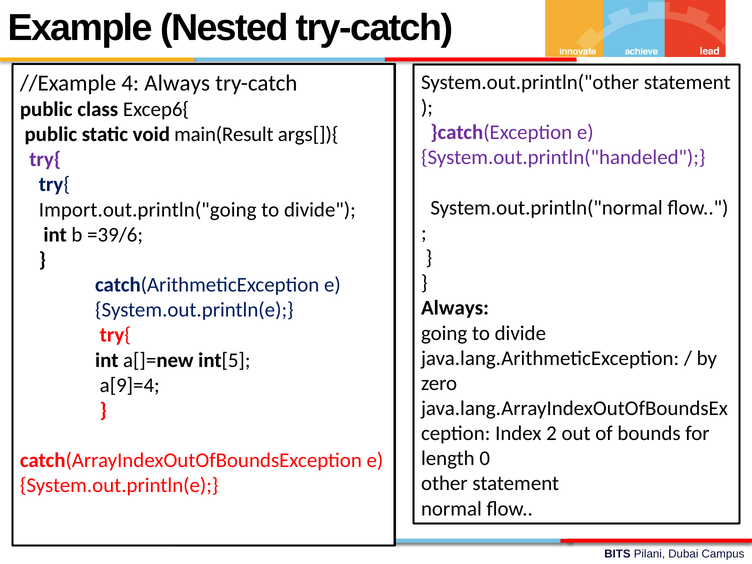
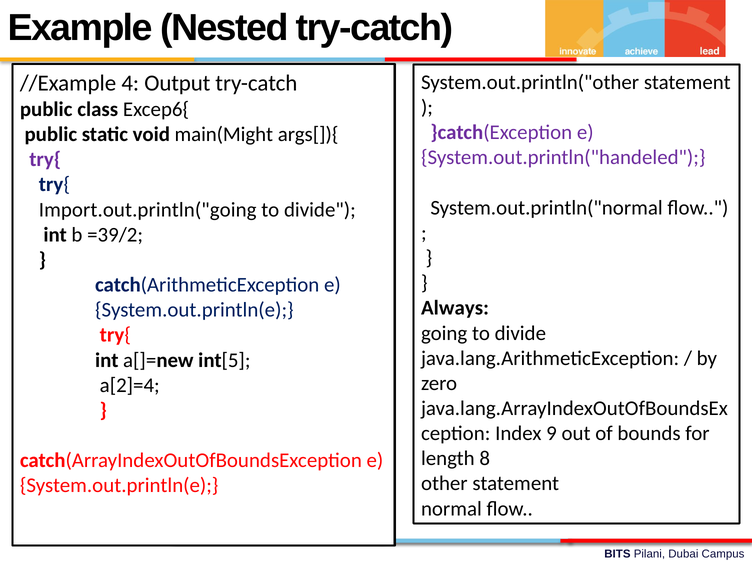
4 Always: Always -> Output (177, 83)
main(Result: main(Result -> main(Might (224, 134)
=39/6: =39/6 -> =39/2 (115, 235)
a[9]=4: a[9]=4 -> a[2]=4 (130, 385)
2: 2 -> 9 (552, 433)
0: 0 -> 8 (485, 459)
